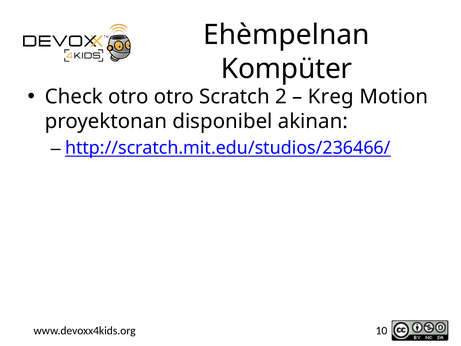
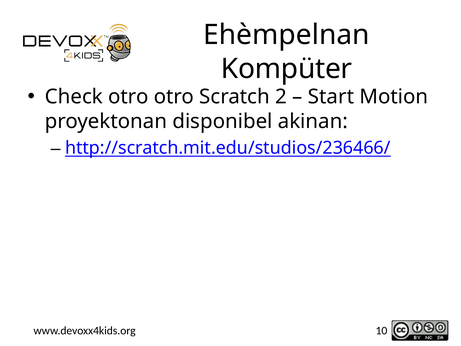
Kreg: Kreg -> Start (331, 97)
